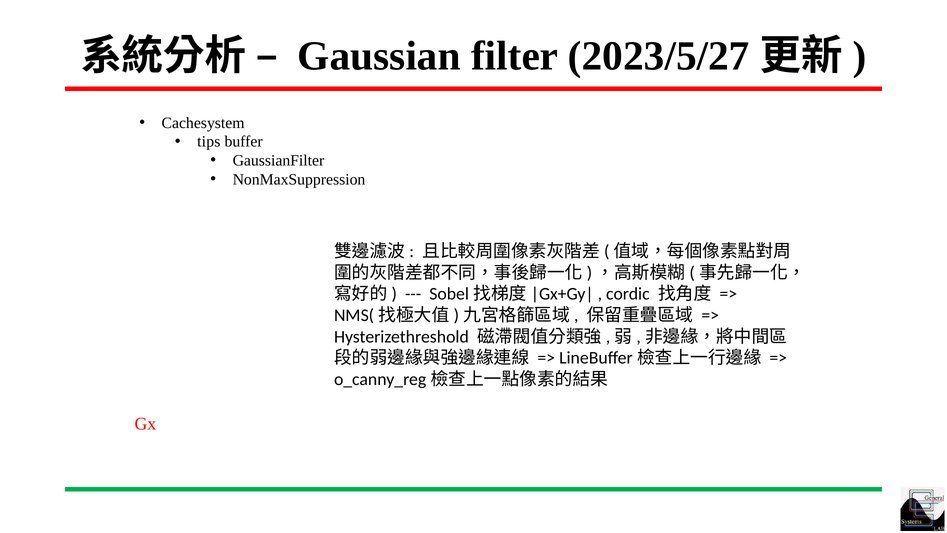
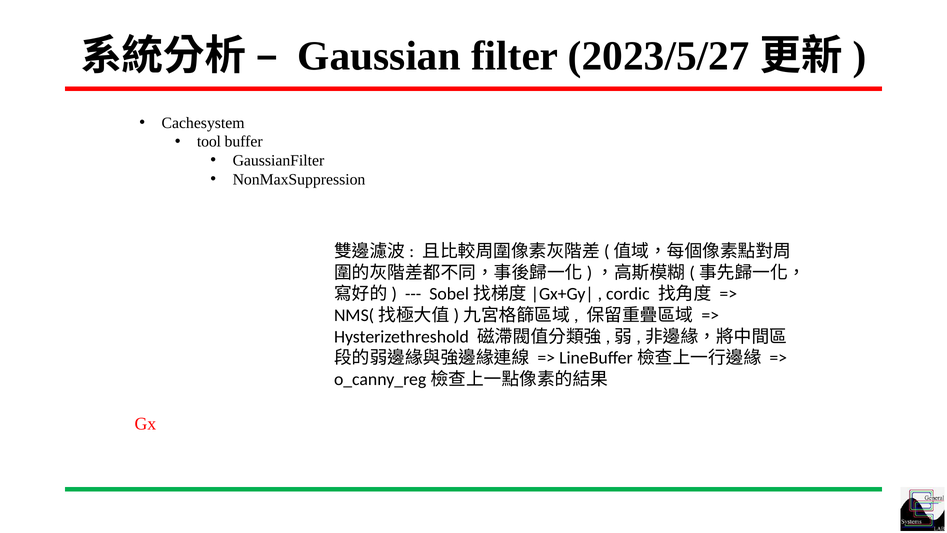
tips: tips -> tool (209, 142)
